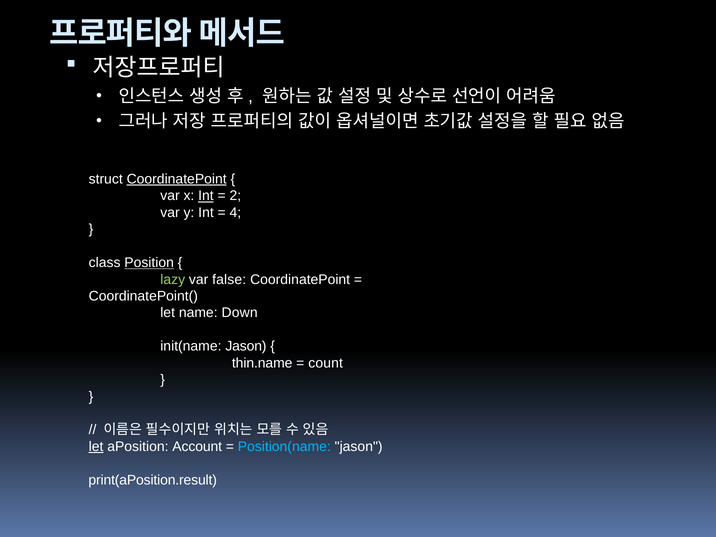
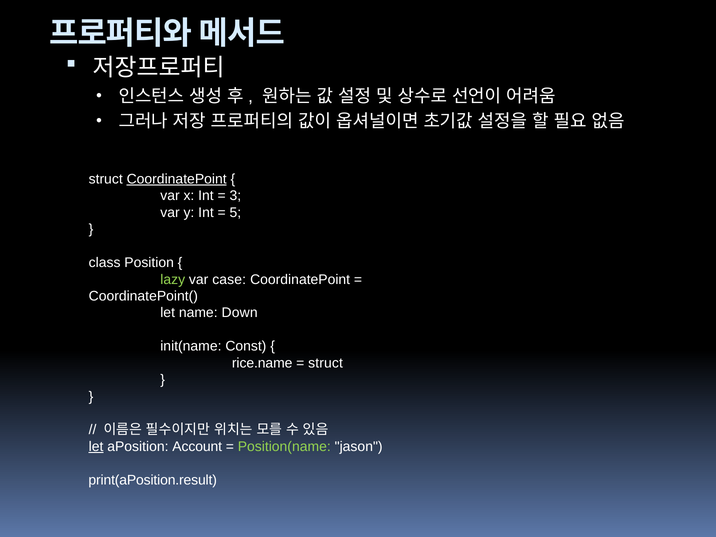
Int underline: present -> none (206, 196)
2: 2 -> 3 (235, 196)
4: 4 -> 5 (235, 213)
Position underline: present -> none (149, 263)
false: false -> case (229, 279)
init(name Jason: Jason -> Const (246, 346)
thin.name: thin.name -> rice.name (262, 363)
count: count -> struct (326, 363)
Position(name colour: light blue -> light green (284, 447)
